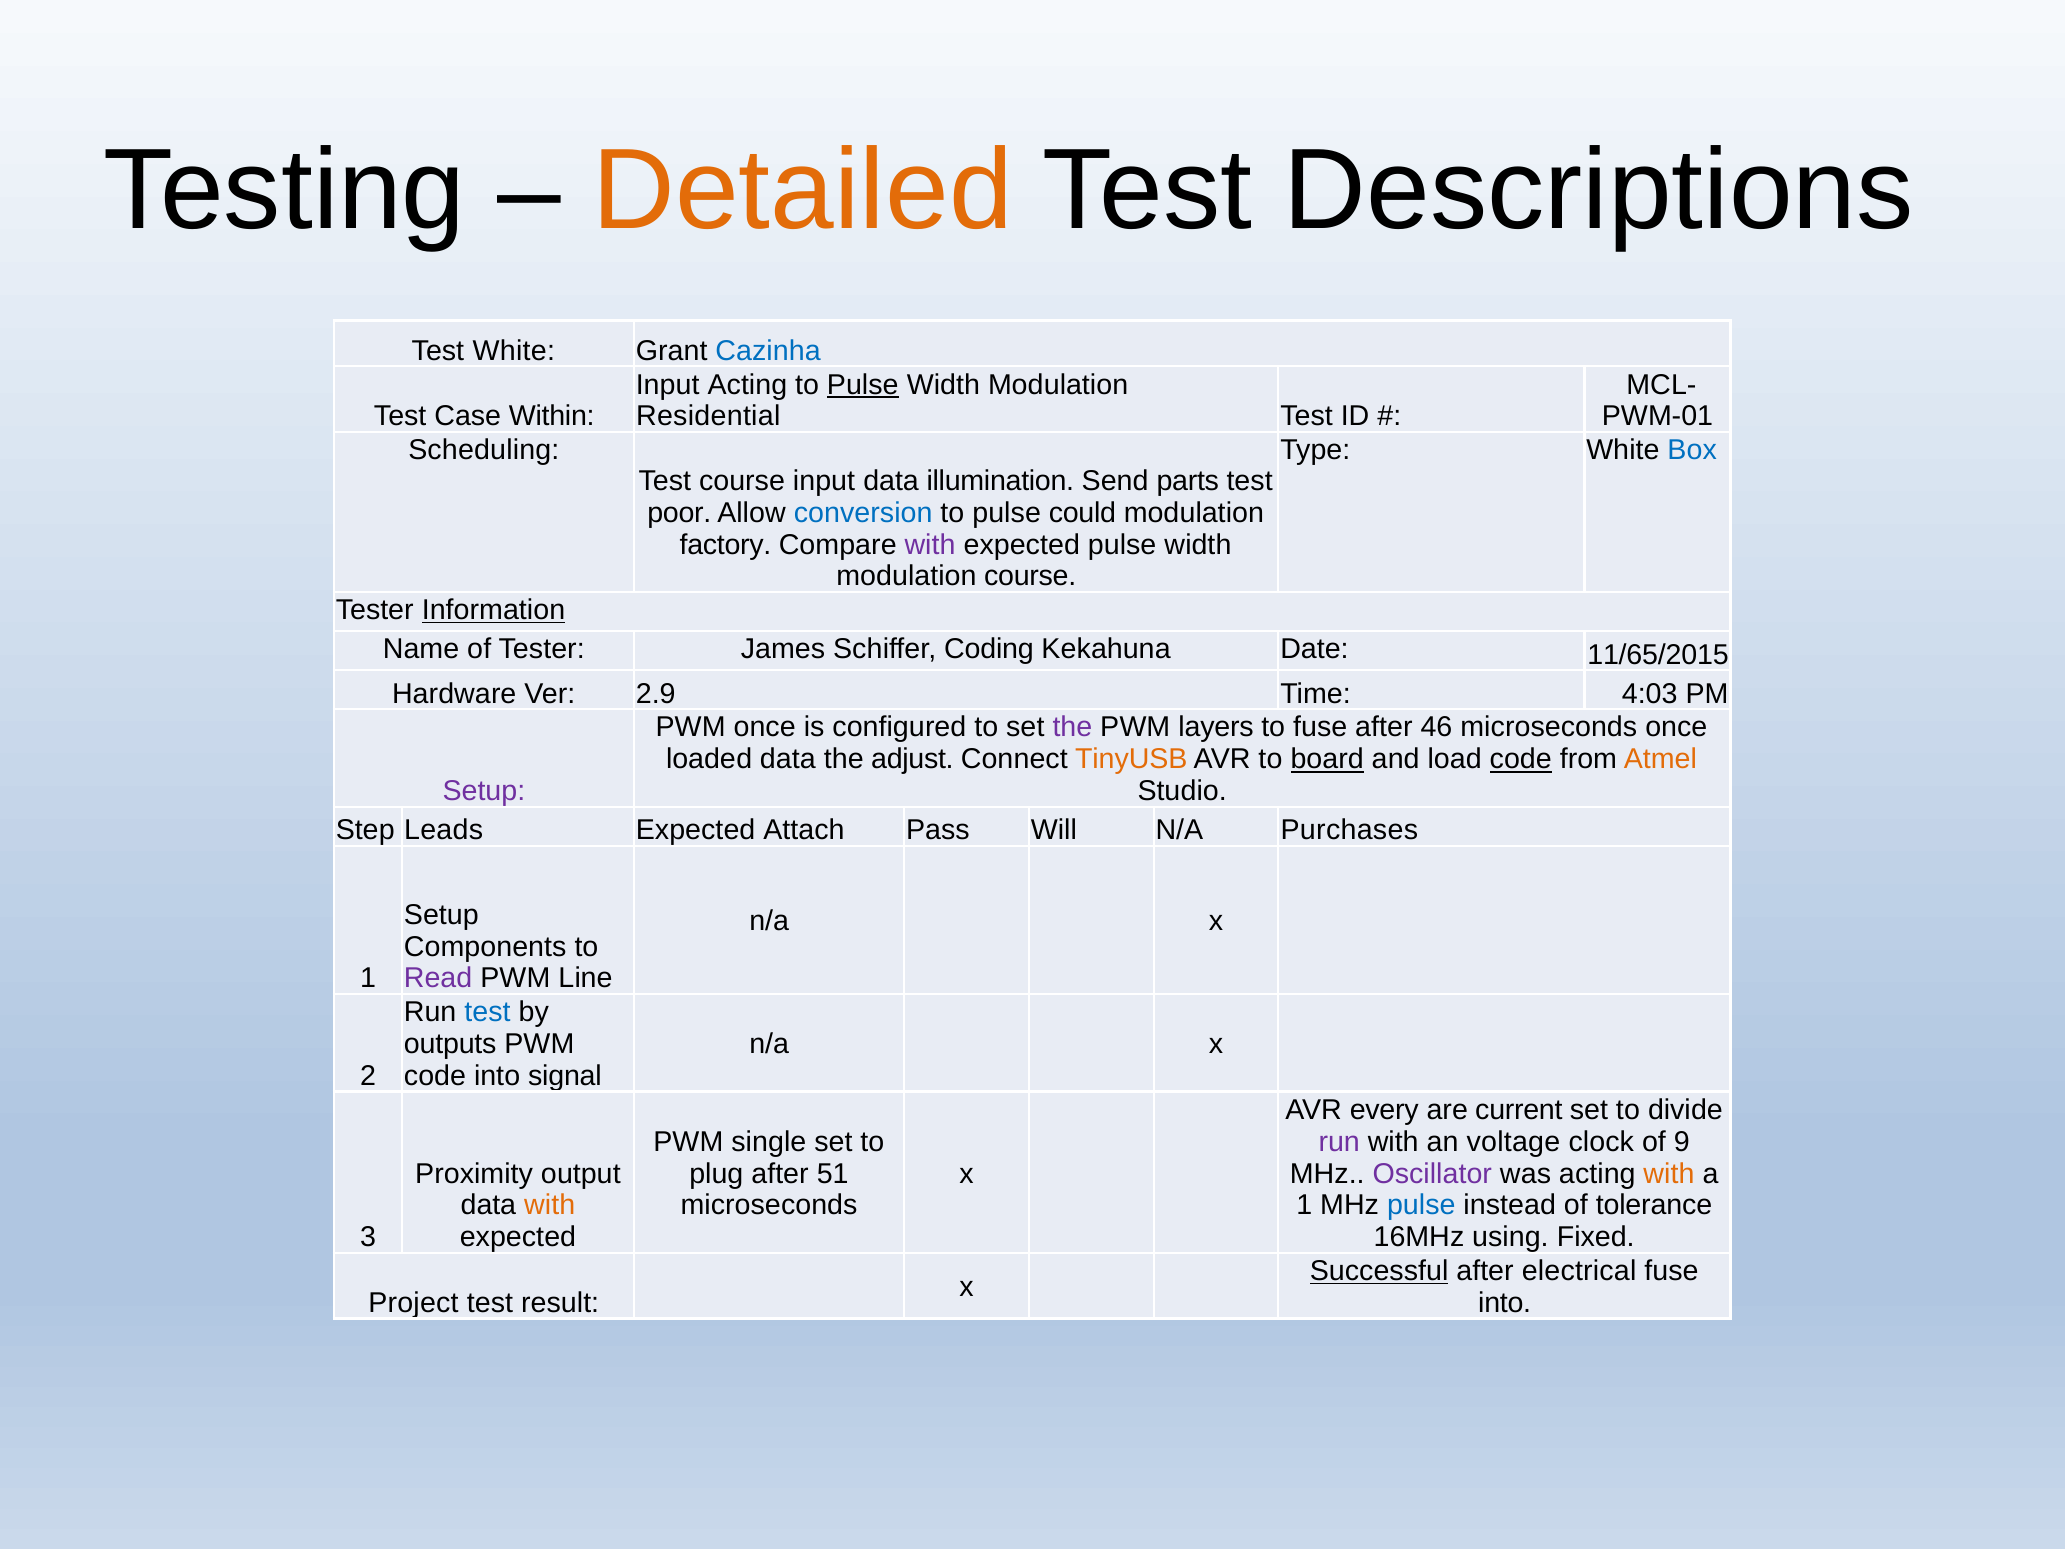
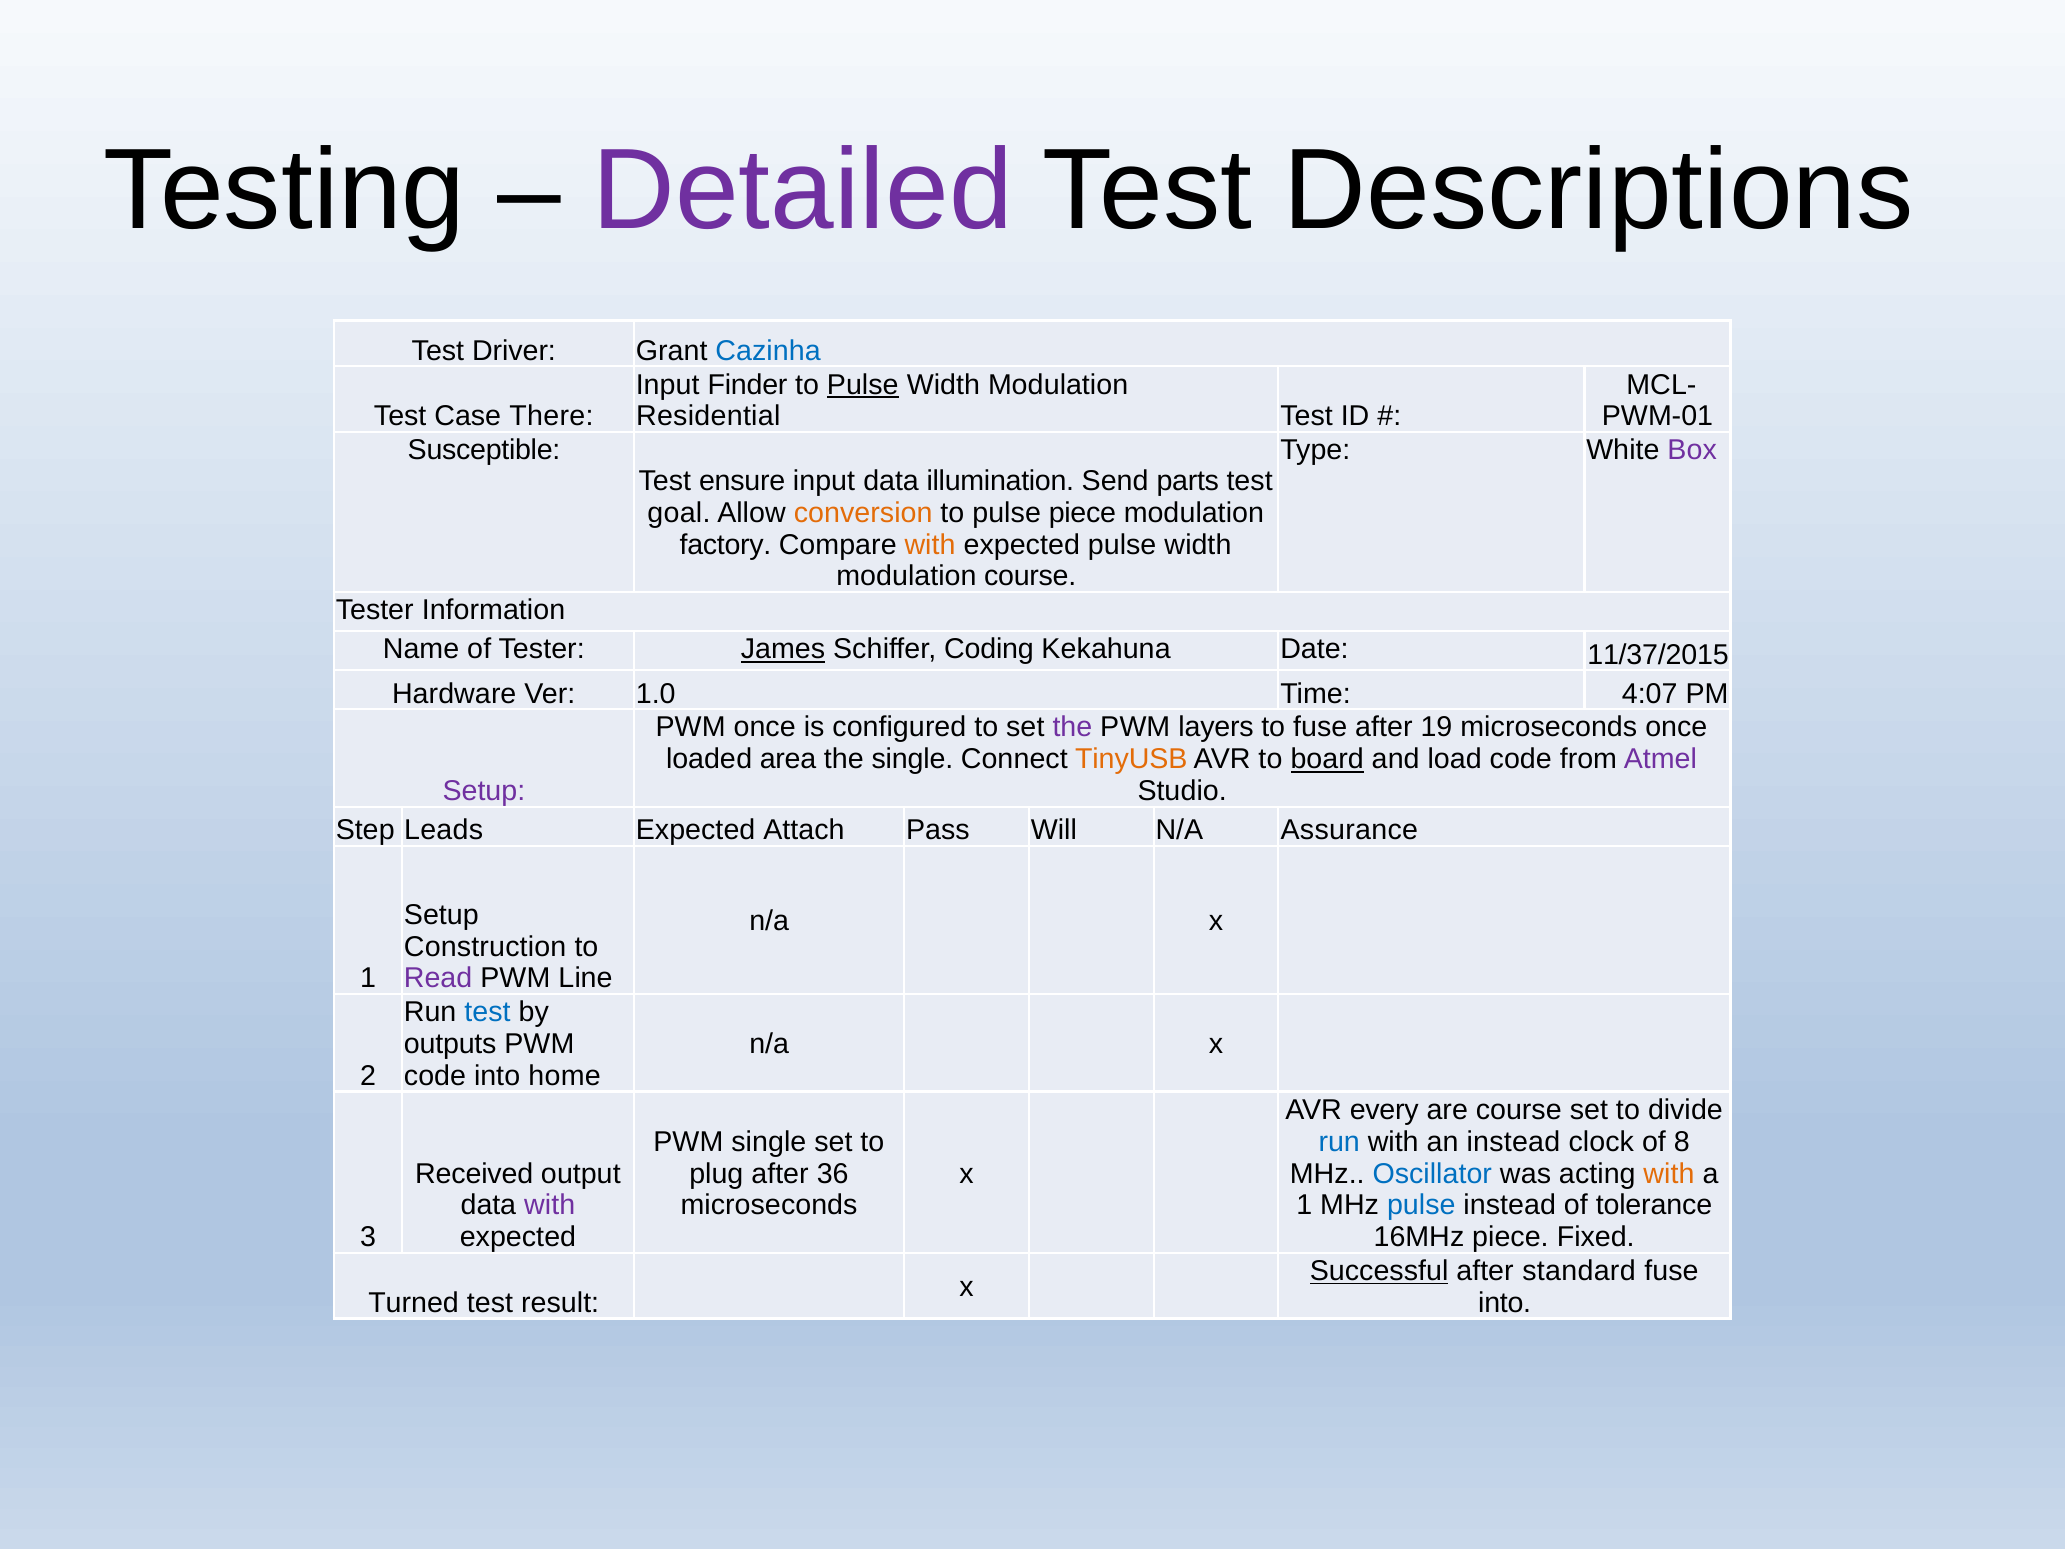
Detailed colour: orange -> purple (803, 190)
Test White: White -> Driver (514, 351)
Input Acting: Acting -> Finder (748, 385)
Within: Within -> There (551, 416)
Scheduling: Scheduling -> Susceptible (484, 450)
Box colour: blue -> purple (1692, 450)
Test course: course -> ensure (742, 481)
poor: poor -> goal (679, 513)
conversion colour: blue -> orange (863, 513)
pulse could: could -> piece (1082, 513)
with colour: purple -> orange (930, 545)
Information underline: present -> none (493, 610)
James underline: none -> present (783, 649)
11/65/2015: 11/65/2015 -> 11/37/2015 (1658, 654)
2.9: 2.9 -> 1.0 (656, 693)
4:03: 4:03 -> 4:07 (1650, 693)
46: 46 -> 19 (1436, 727)
loaded data: data -> area (788, 759)
the adjust: adjust -> single (912, 759)
code underline: present -> none (1521, 759)
Atmel colour: orange -> purple (1660, 759)
Purchases: Purchases -> Assurance (1349, 830)
Components: Components -> Construction (485, 946)
signal: signal -> home (565, 1076)
are current: current -> course (1519, 1110)
run colour: purple -> blue (1339, 1141)
an voltage: voltage -> instead (1513, 1141)
9: 9 -> 8 (1682, 1141)
51: 51 -> 36 (833, 1173)
Proximity: Proximity -> Received (474, 1173)
Oscillator colour: purple -> blue (1432, 1173)
with colour: orange -> purple (550, 1205)
16MHz using: using -> piece (1510, 1237)
electrical: electrical -> standard (1579, 1271)
Project: Project -> Turned (414, 1303)
